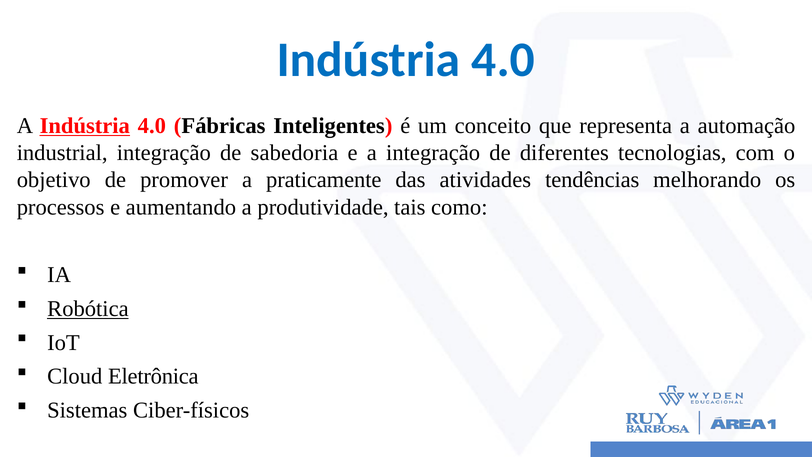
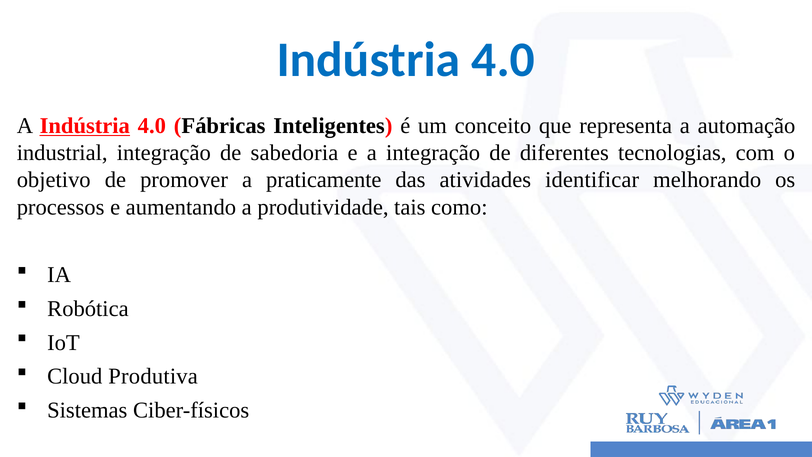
tendências: tendências -> identificar (592, 180)
Robótica underline: present -> none (88, 309)
Eletrônica: Eletrônica -> Produtiva (153, 376)
